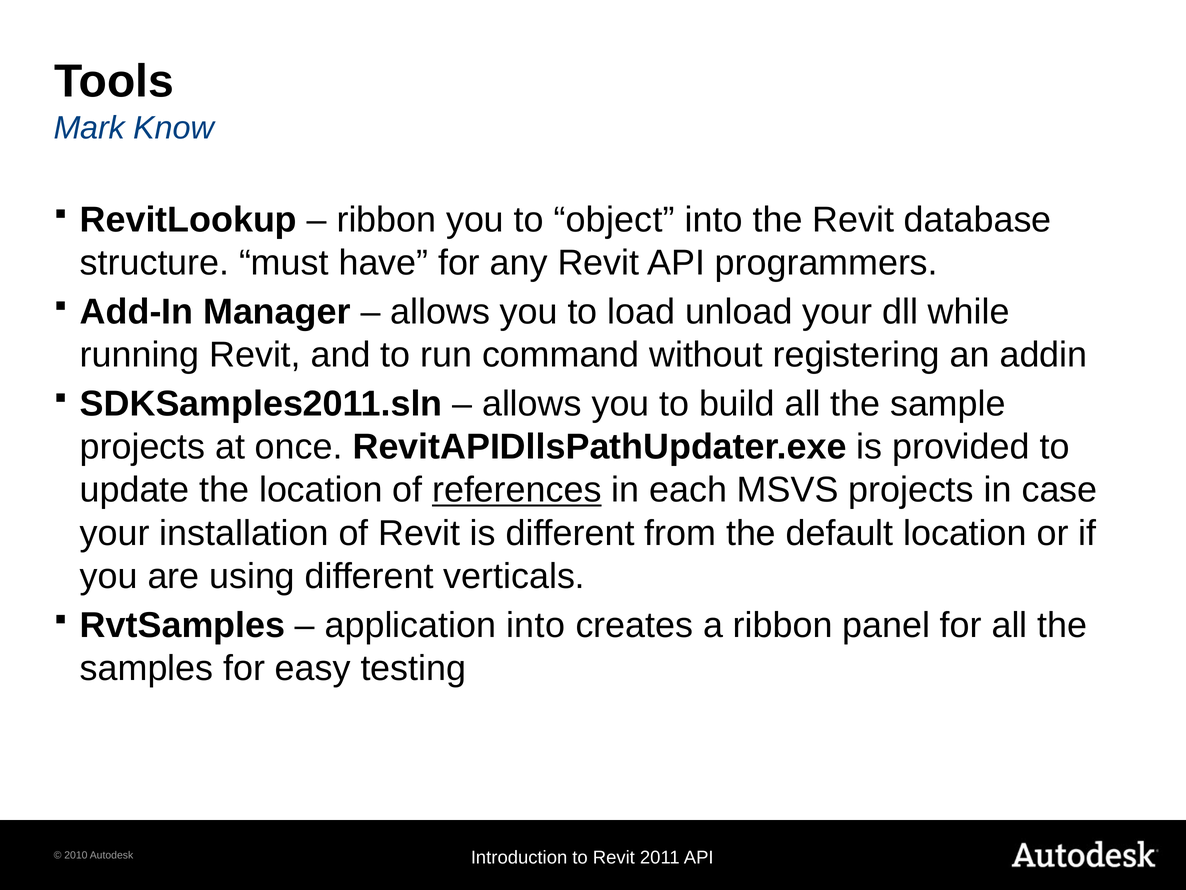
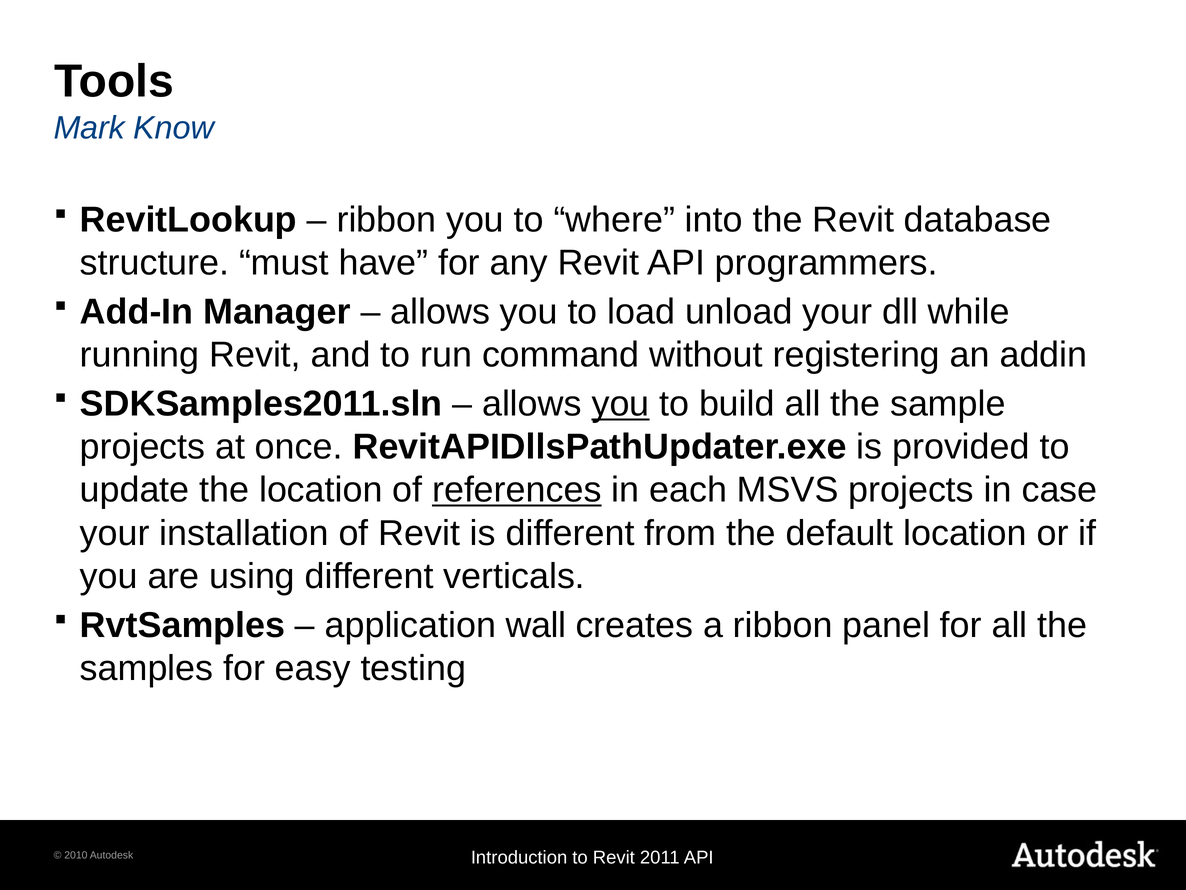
object: object -> where (614, 220)
you underline: none -> present (621, 404)
application into: into -> wall (536, 625)
